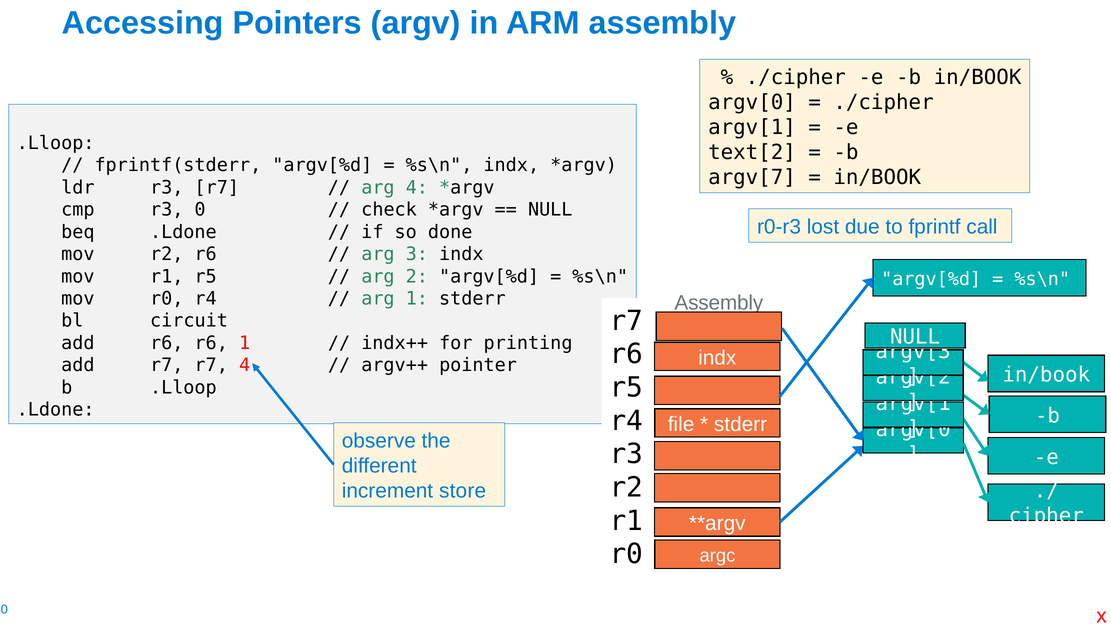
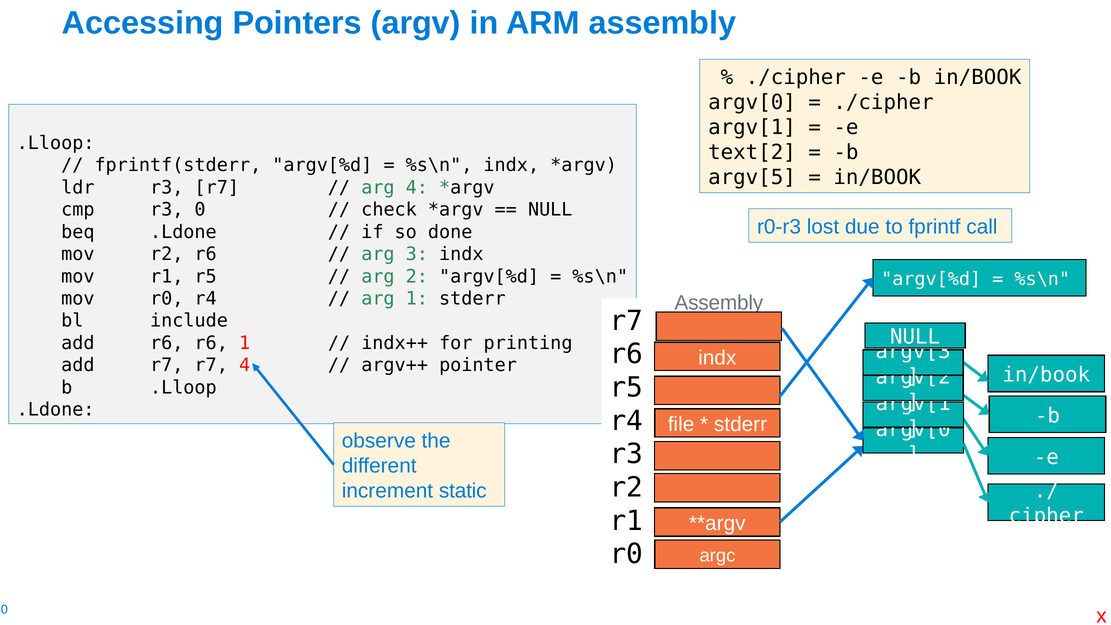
argv[7: argv[7 -> argv[5 (752, 177)
circuit: circuit -> include (189, 321)
store: store -> static (463, 491)
